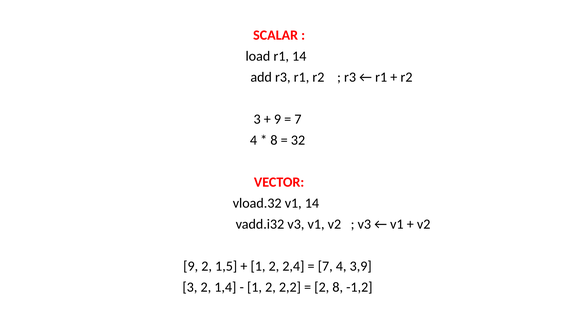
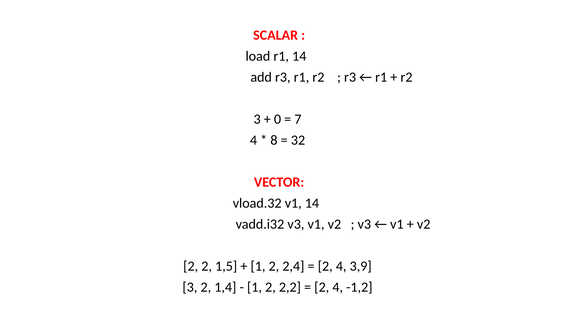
9: 9 -> 0 (278, 119)
9: 9 -> 2 (191, 266)
7: 7 -> 2 (325, 266)
8: 8 -> 4 (338, 287)
